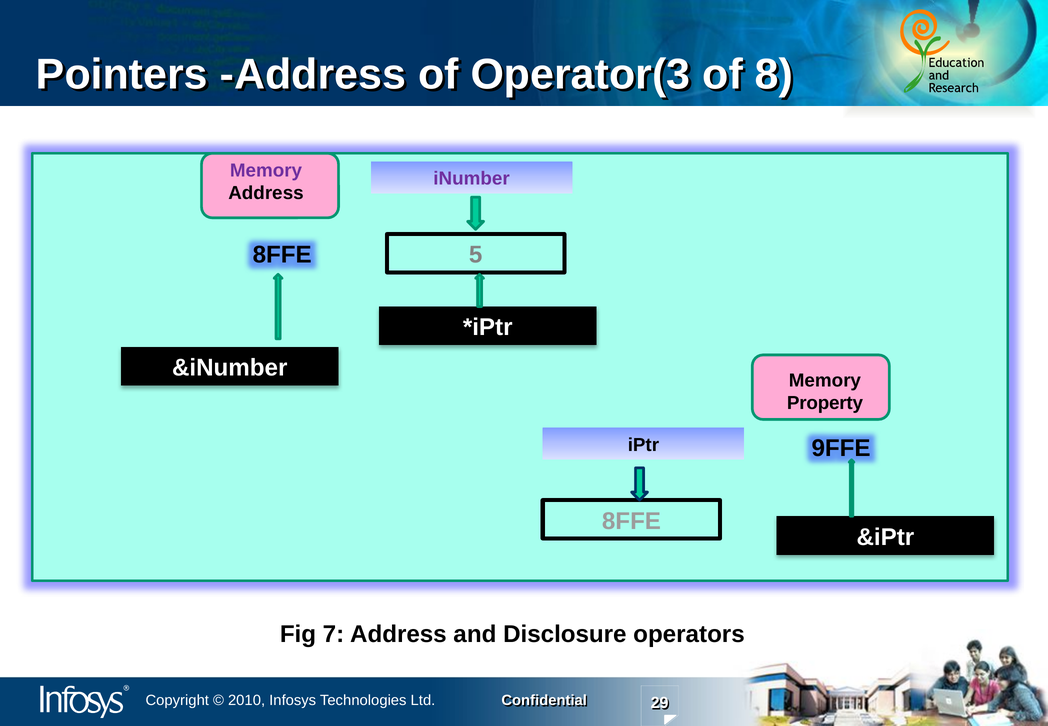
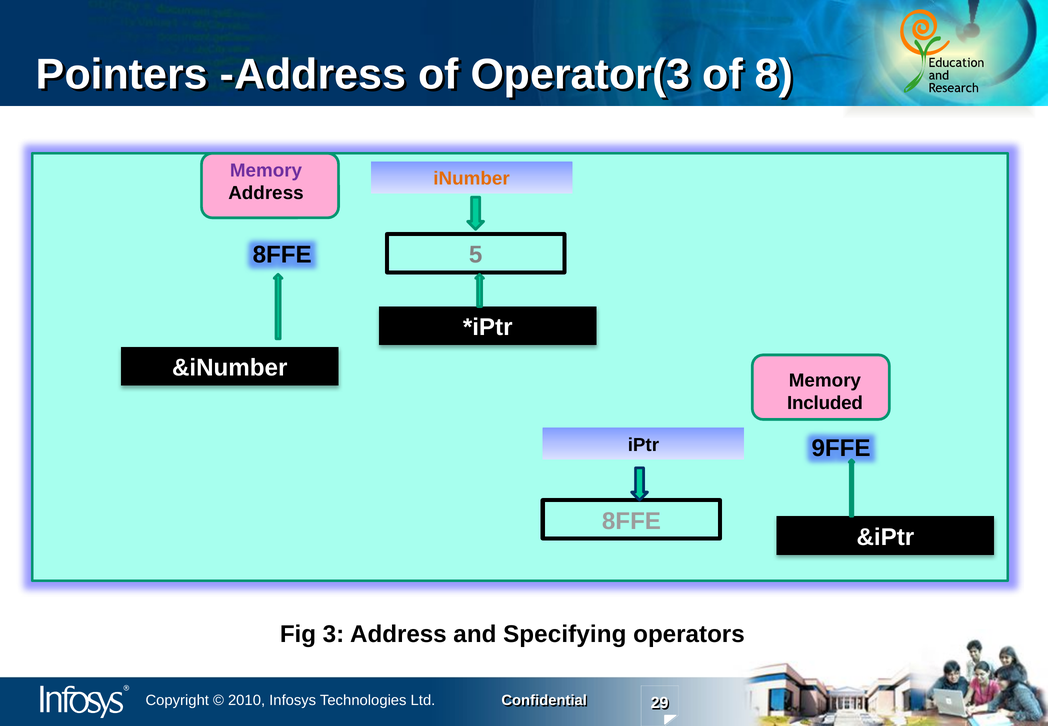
iNumber colour: purple -> orange (472, 179)
Property: Property -> Included (825, 403)
7: 7 -> 3 (333, 634)
Disclosure: Disclosure -> Specifying (565, 634)
